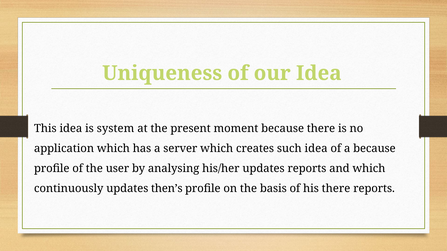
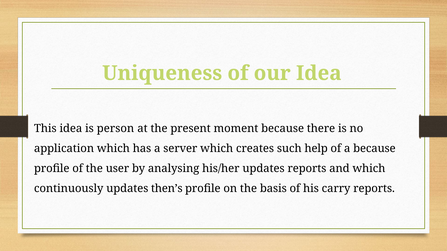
system: system -> person (116, 129)
such idea: idea -> help (316, 149)
his there: there -> carry (336, 189)
